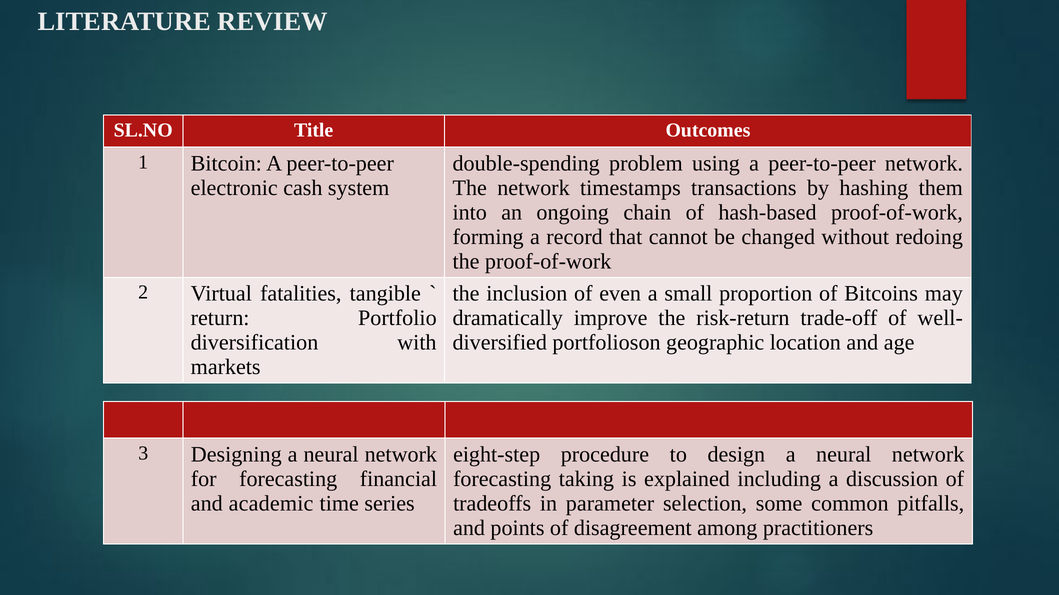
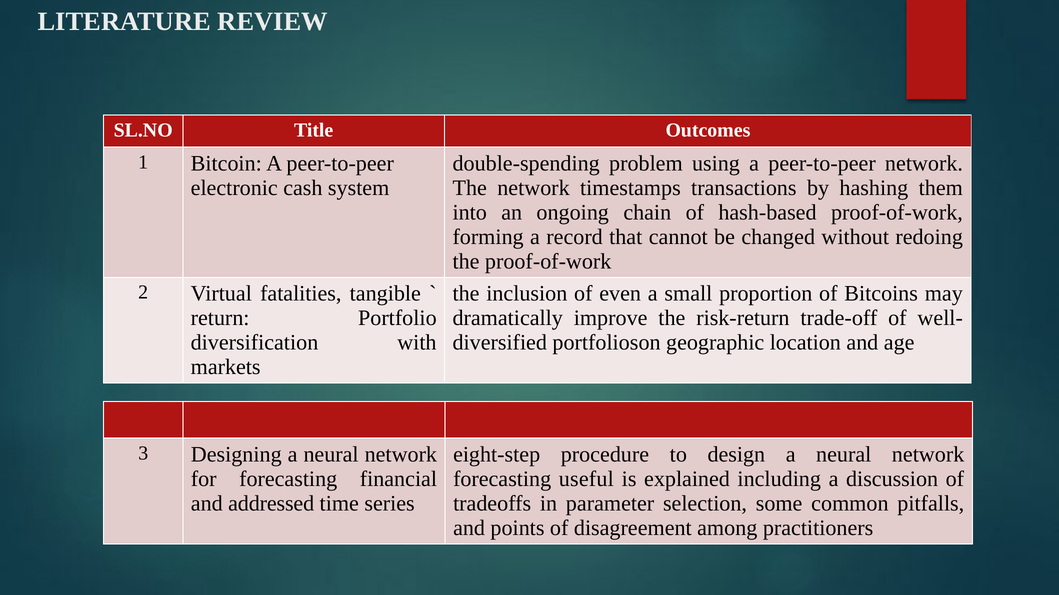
taking: taking -> useful (586, 480)
academic: academic -> addressed (271, 504)
